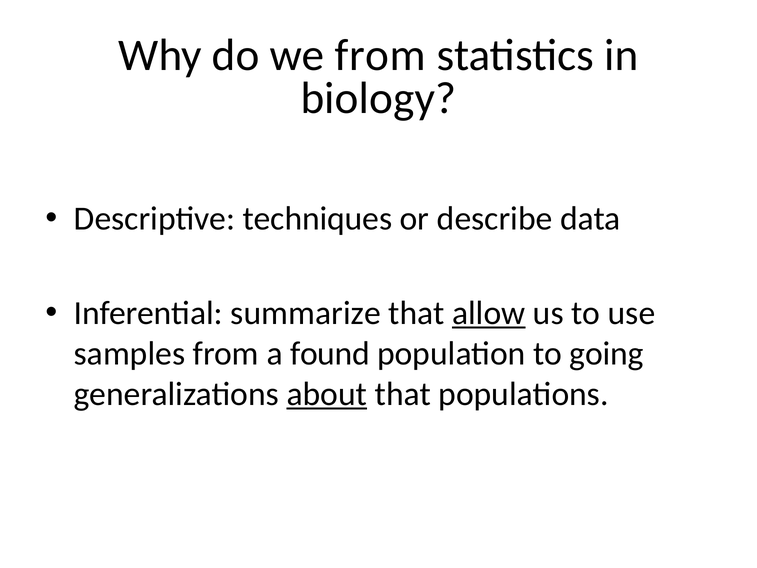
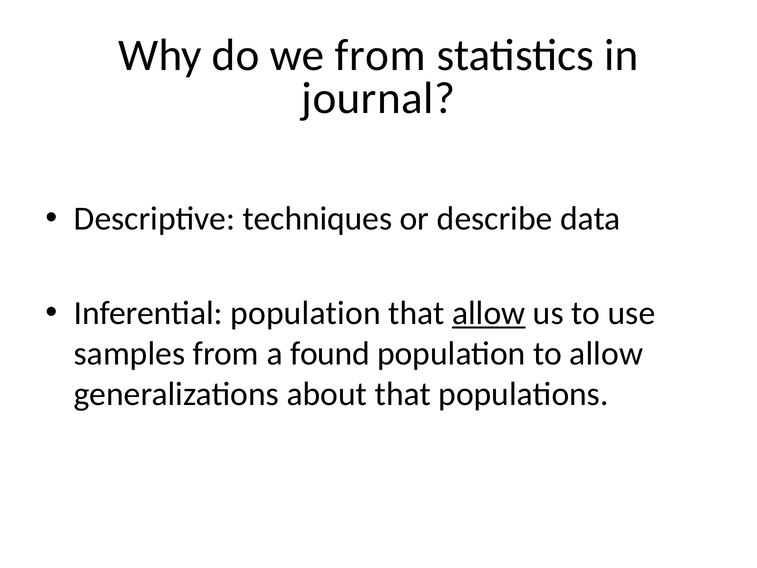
biology: biology -> journal (378, 99)
Inferential summarize: summarize -> population (306, 313)
to going: going -> allow (606, 353)
about underline: present -> none (327, 394)
